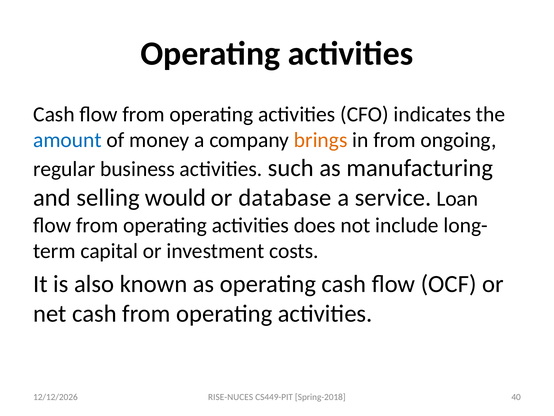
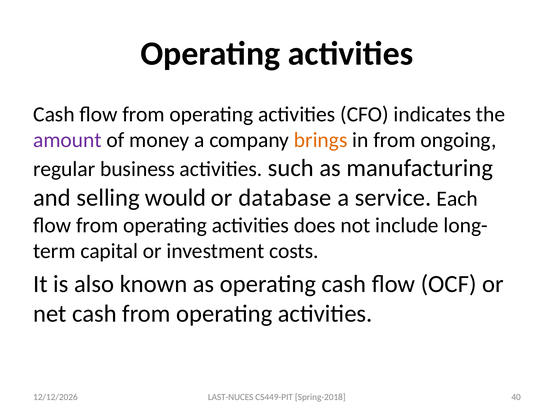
amount colour: blue -> purple (67, 140)
Loan: Loan -> Each (457, 199)
RISE-NUCES: RISE-NUCES -> LAST-NUCES (231, 397)
